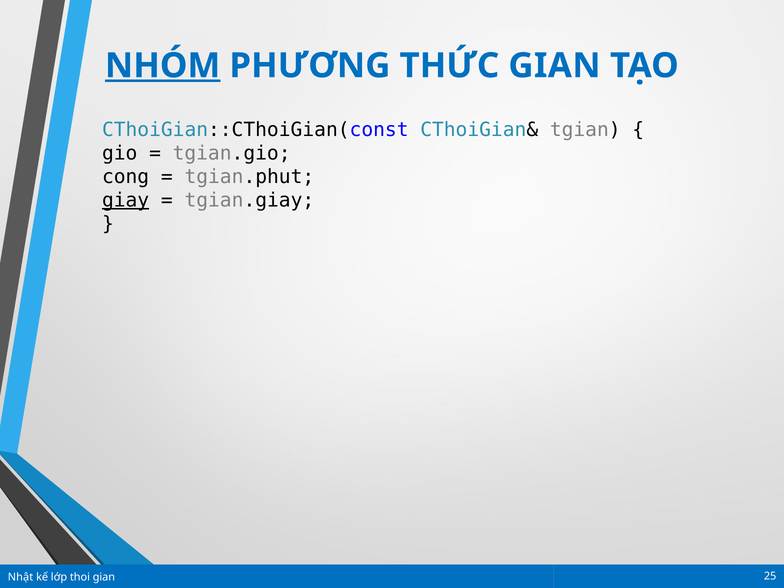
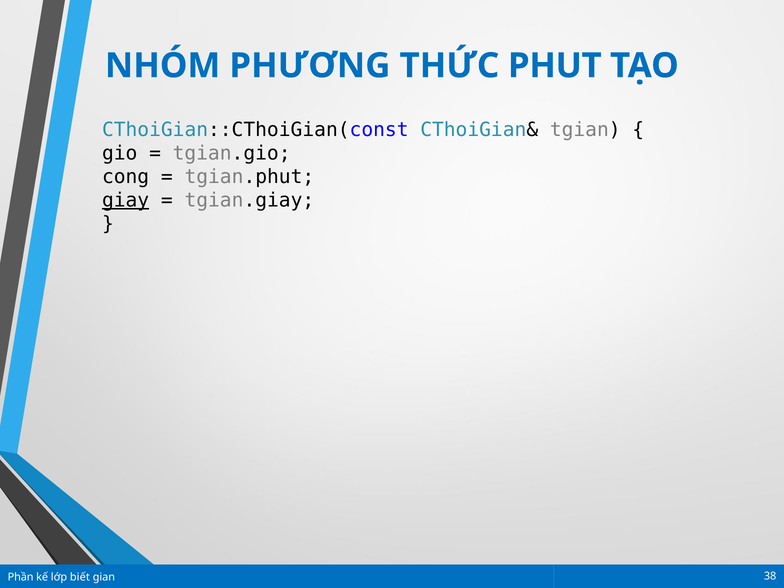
NHÓM underline: present -> none (163, 66)
THỨC GIAN: GIAN -> PHUT (555, 66)
Nhật: Nhật -> Phần (21, 577)
thoi: thoi -> biết (80, 577)
25: 25 -> 38 (770, 576)
